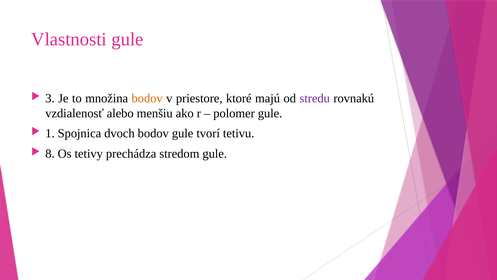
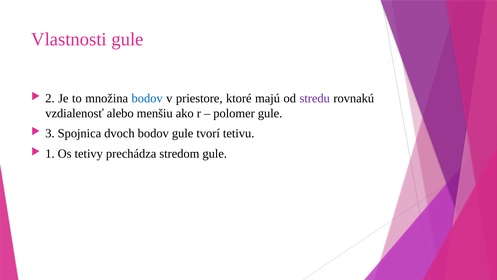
3: 3 -> 2 (50, 98)
bodov colour: orange -> blue (147, 98)
1: 1 -> 3 (50, 133)
8: 8 -> 1 (50, 153)
